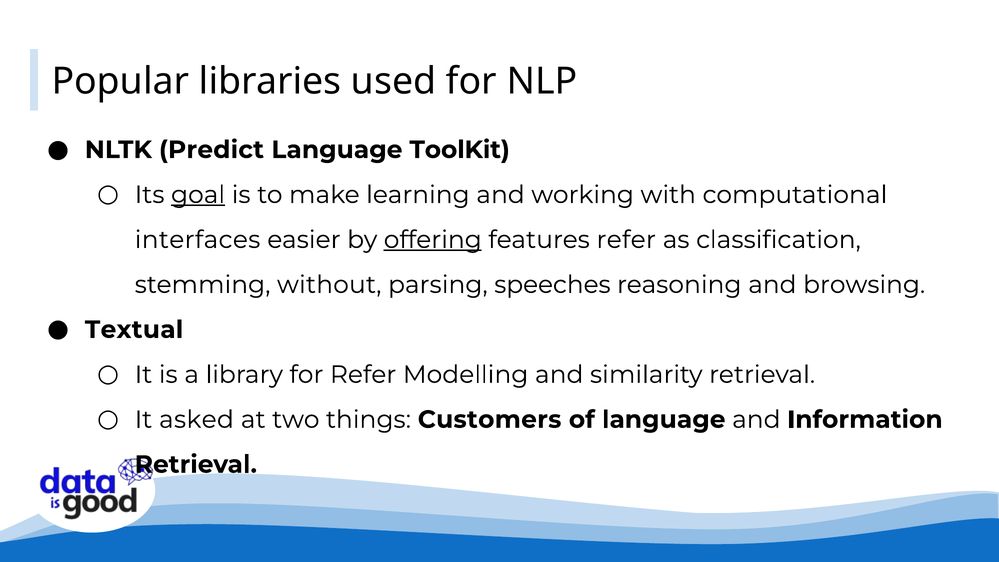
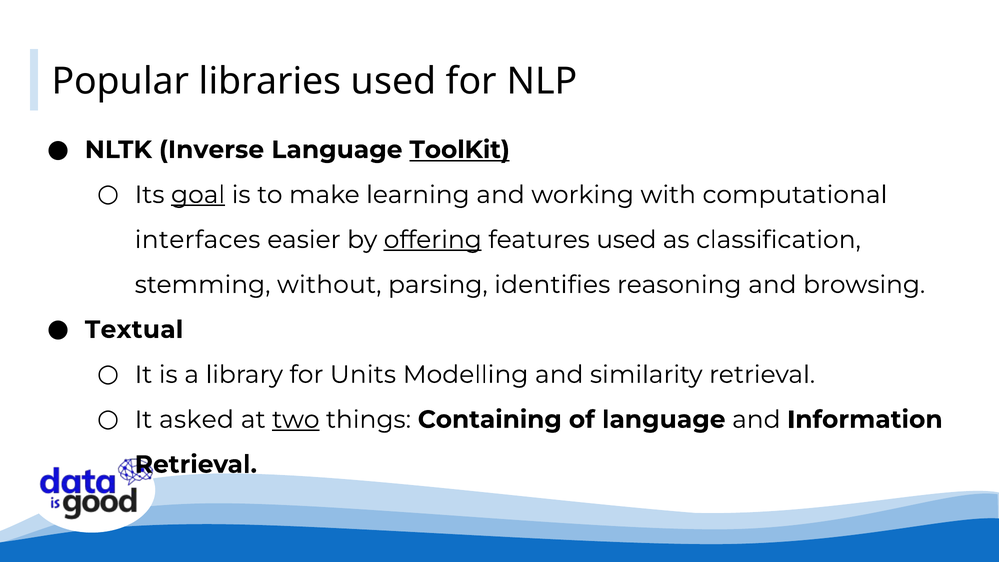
Predict: Predict -> Inverse (212, 150)
ToolKit underline: none -> present (460, 150)
features refer: refer -> used (626, 240)
speeches: speeches -> identifies (552, 285)
for Refer: Refer -> Units (363, 375)
two underline: none -> present (296, 420)
Customers: Customers -> Containing (490, 420)
